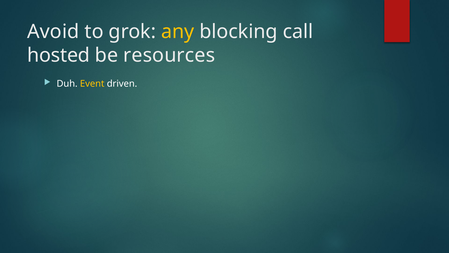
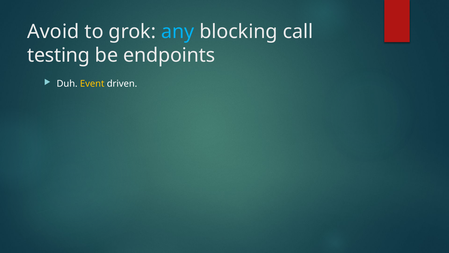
any colour: yellow -> light blue (178, 32)
hosted: hosted -> testing (59, 55)
resources: resources -> endpoints (169, 55)
